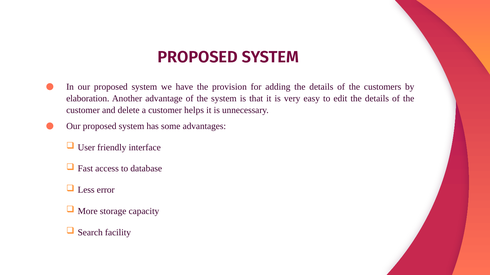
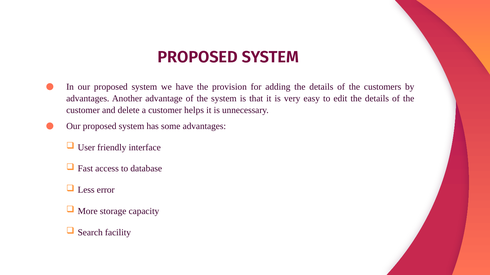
elaboration: elaboration -> advantages (88, 99)
